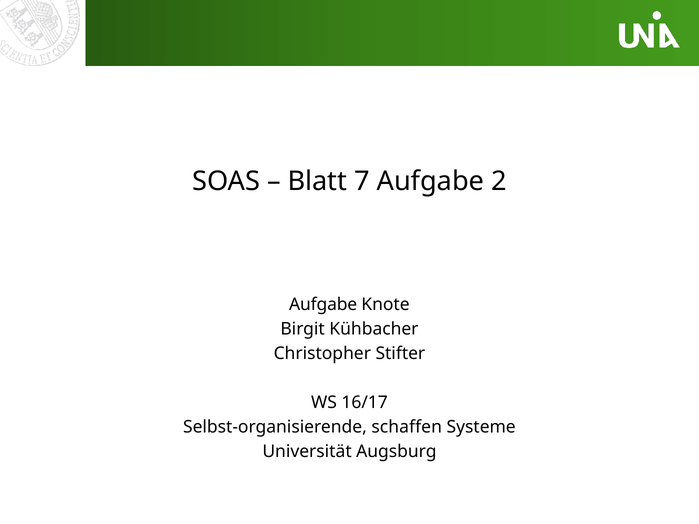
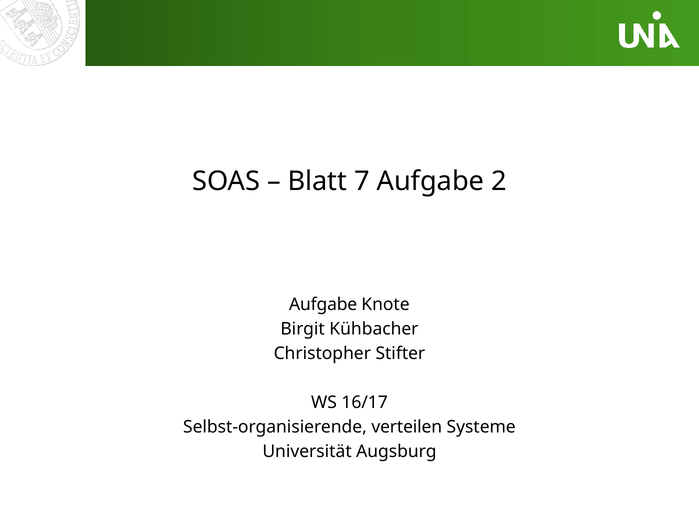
schaffen: schaffen -> verteilen (407, 427)
